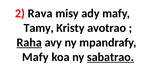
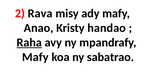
Tamy: Tamy -> Anao (39, 28)
avotrao: avotrao -> handao (107, 28)
sabatrao underline: present -> none (110, 57)
